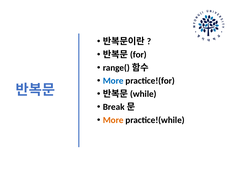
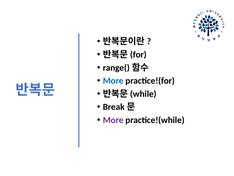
More colour: orange -> purple (113, 120)
